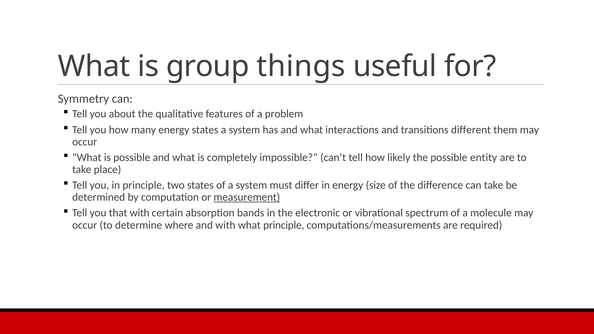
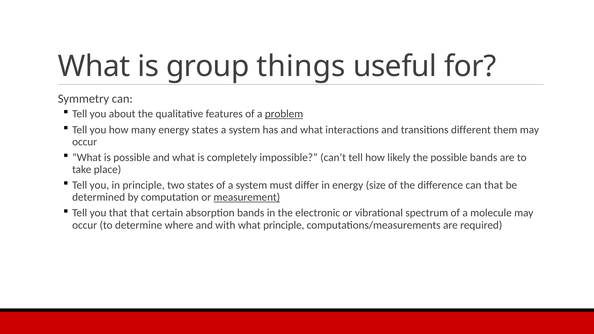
problem underline: none -> present (284, 114)
possible entity: entity -> bands (484, 157)
can take: take -> that (493, 185)
that with: with -> that (140, 213)
